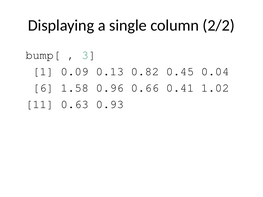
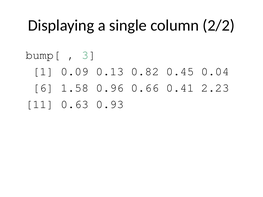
1.02: 1.02 -> 2.23 (215, 88)
